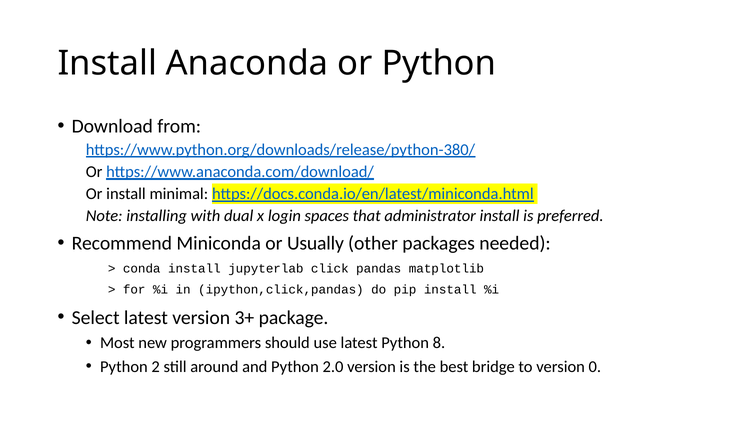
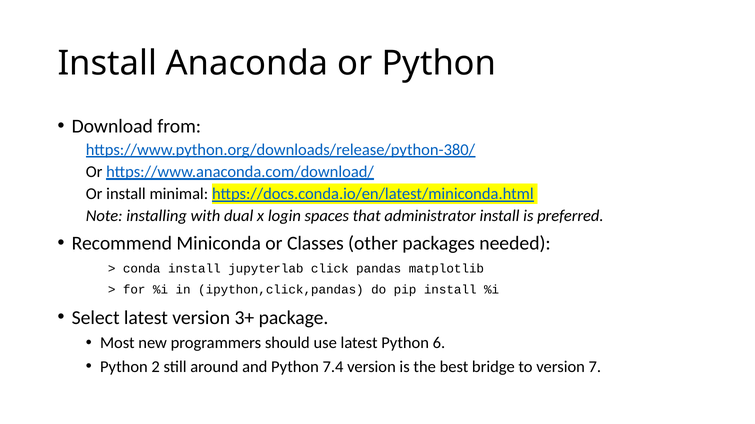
Usually: Usually -> Classes (315, 244)
8: 8 -> 6 (439, 344)
2.0: 2.0 -> 7.4 (333, 367)
0: 0 -> 7 (595, 367)
